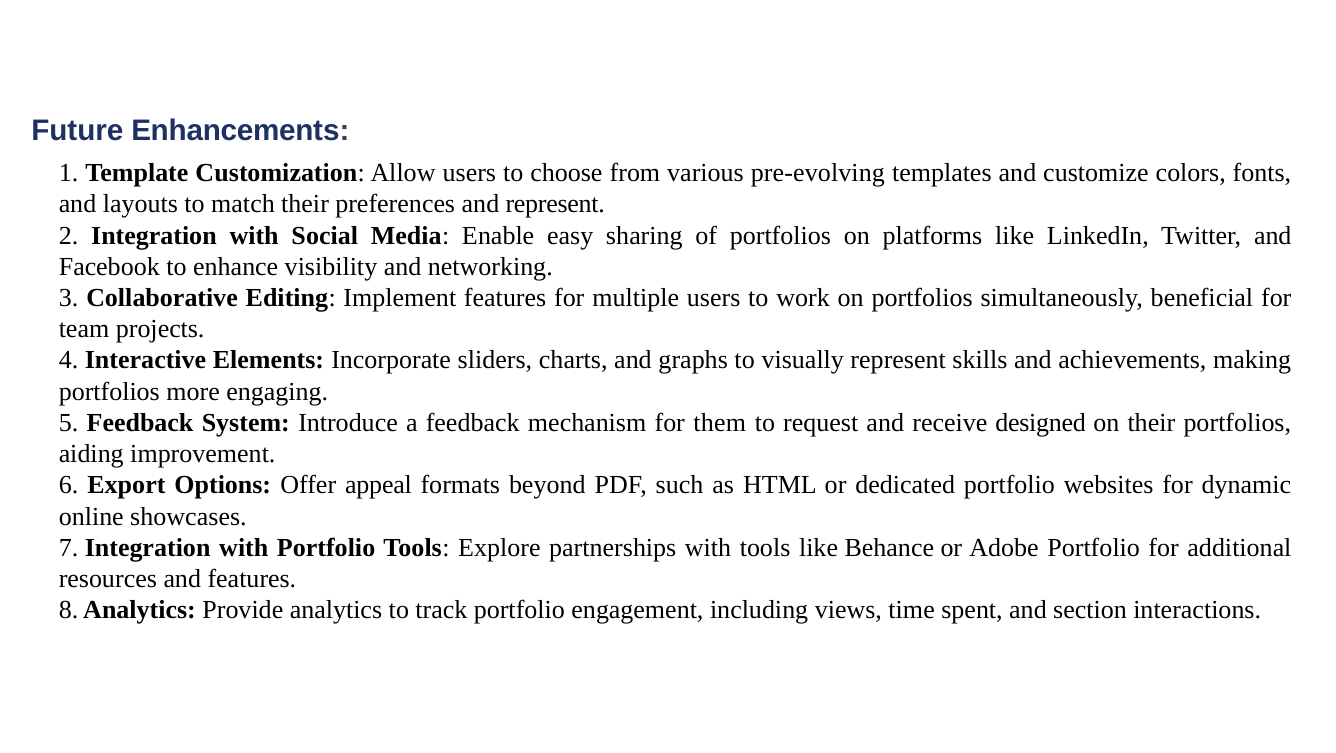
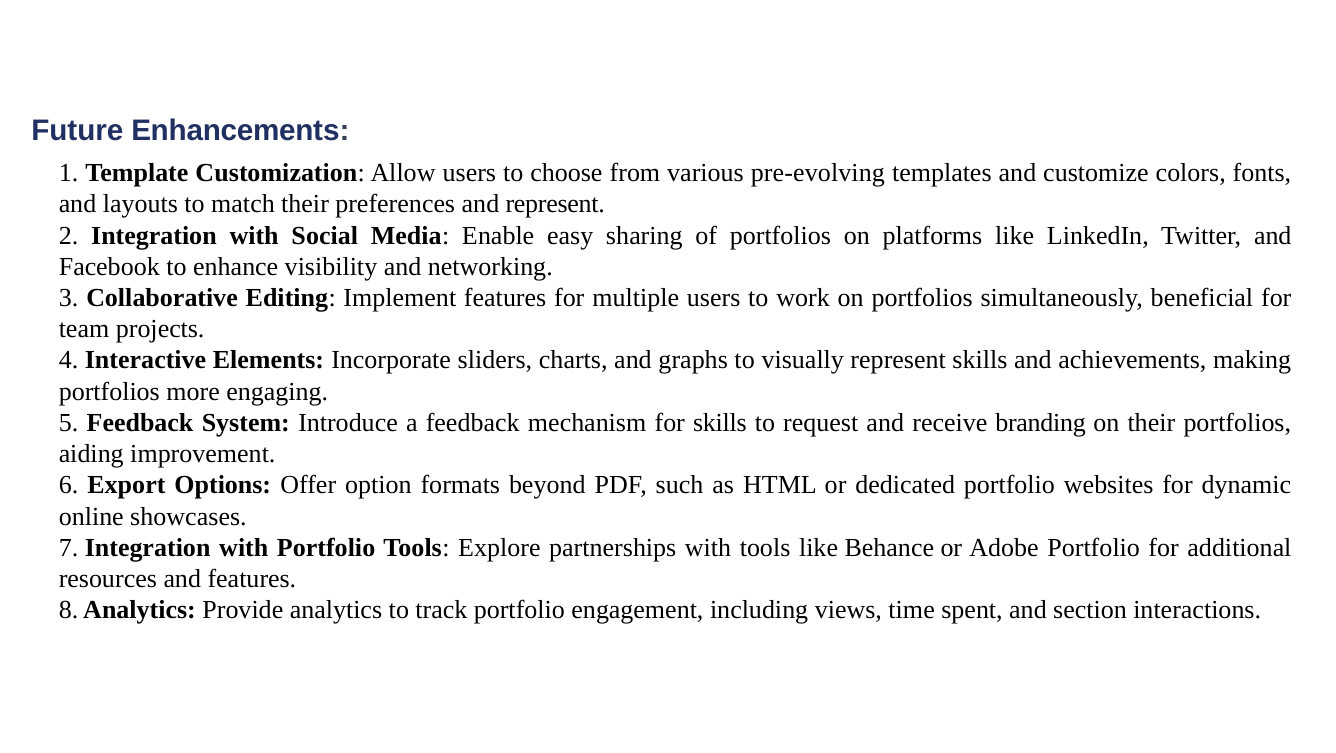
for them: them -> skills (720, 422)
designed: designed -> branding (1041, 422)
appeal: appeal -> option (378, 485)
